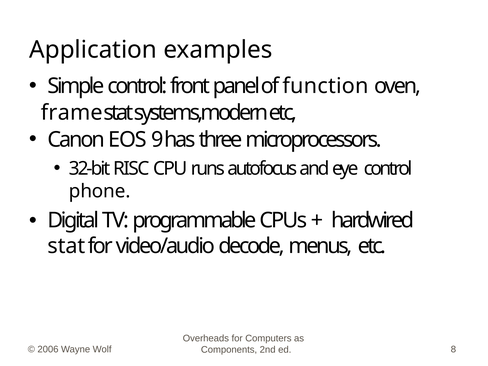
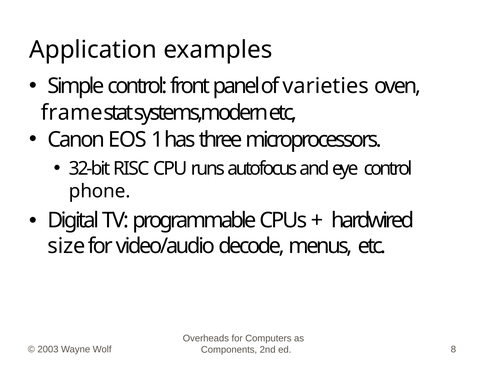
function: function -> varieties (326, 86)
9: 9 -> 1 (157, 140)
stat: stat -> size (66, 246)
2006: 2006 -> 2003 (48, 349)
